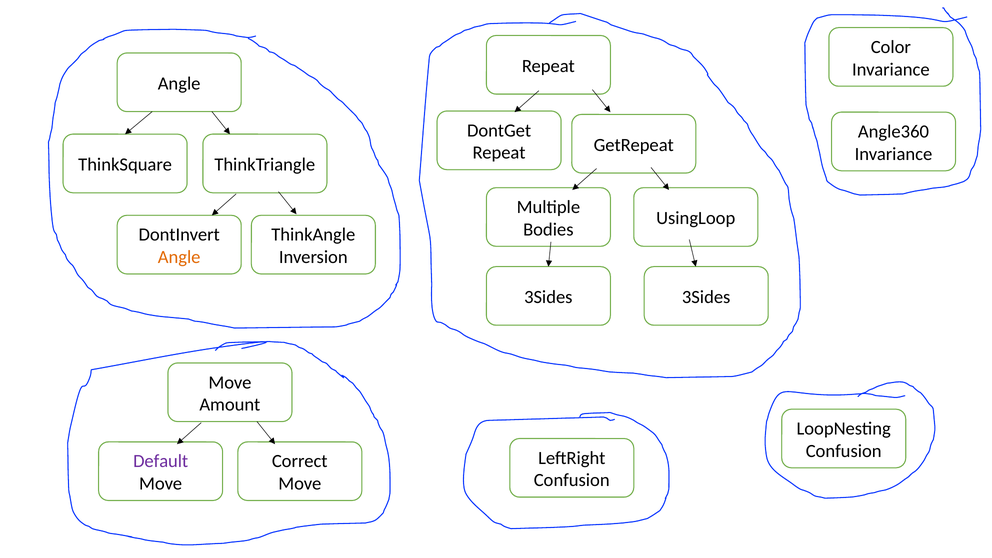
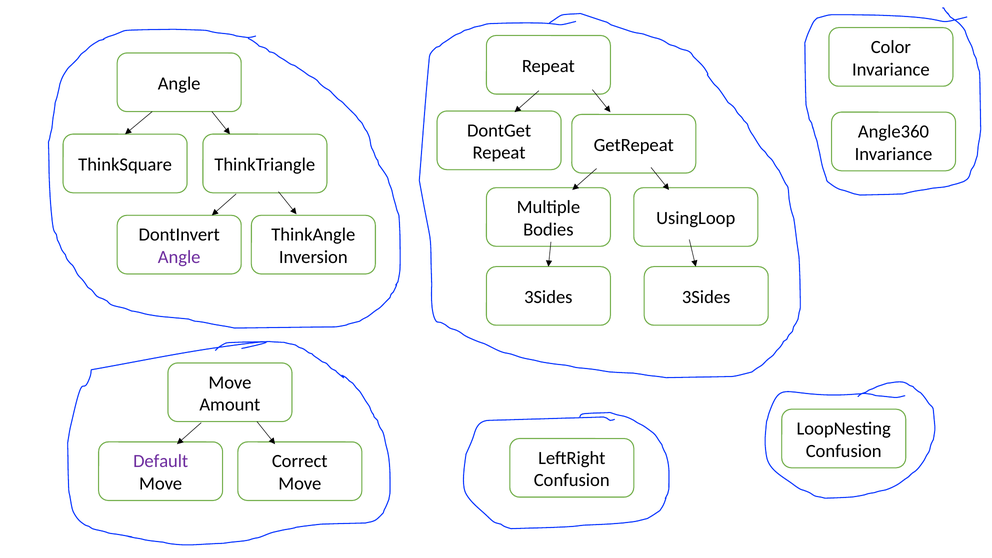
Angle colour: orange -> purple (179, 257)
